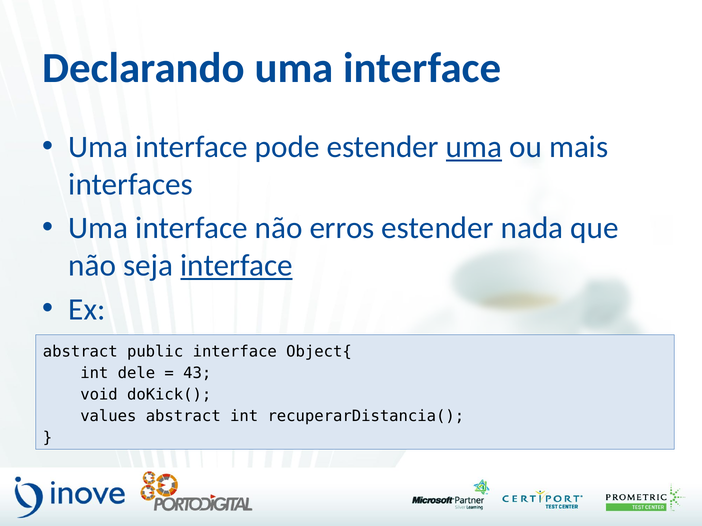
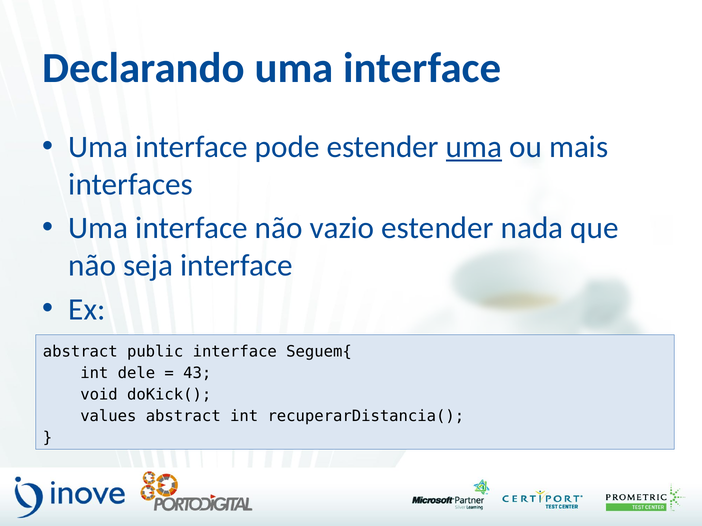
erros: erros -> vazio (342, 228)
interface underline: present -> none (237, 266)
Object{: Object{ -> Seguem{ (319, 352)
